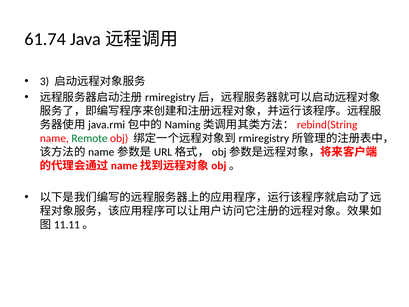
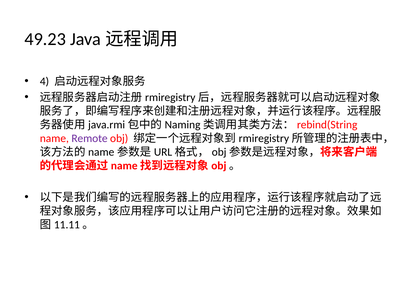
61.74: 61.74 -> 49.23 (45, 39)
3: 3 -> 4 (44, 81)
Remote colour: green -> purple (90, 138)
